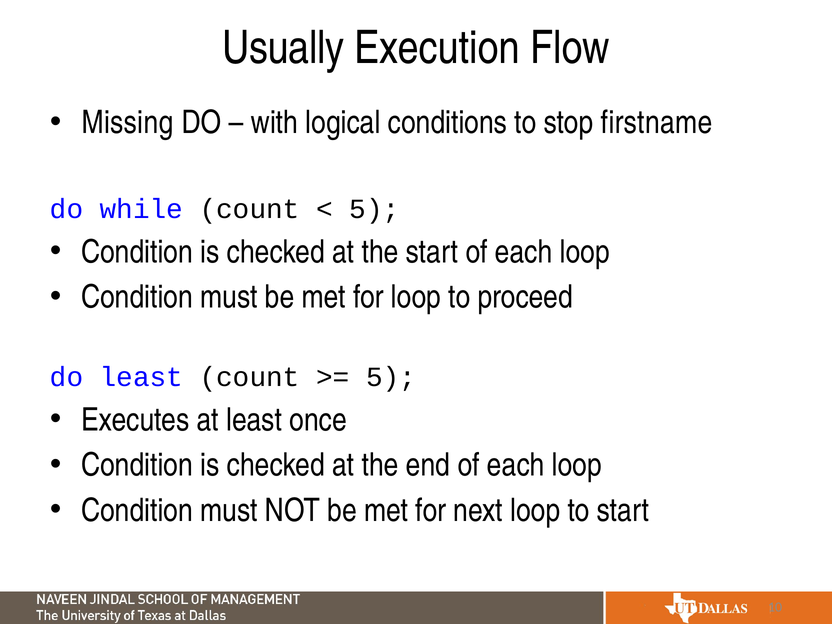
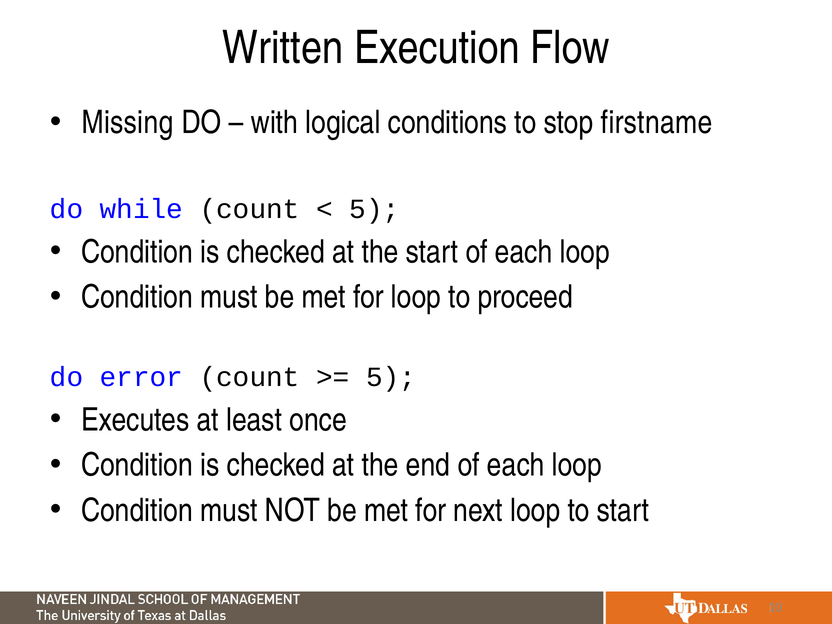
Usually: Usually -> Written (283, 48)
do least: least -> error (141, 377)
